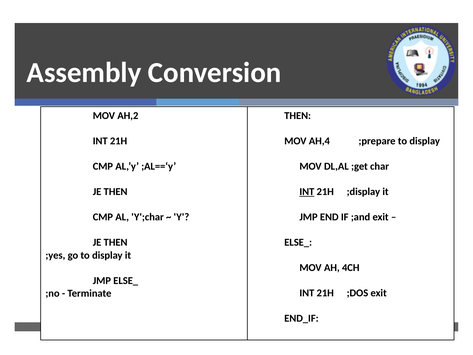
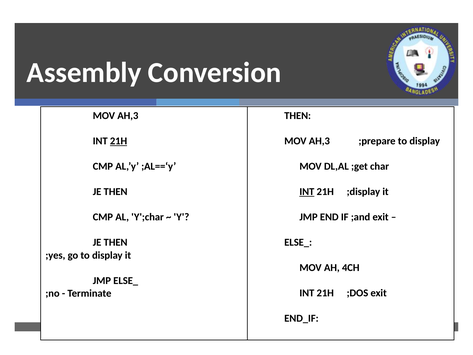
AH,2: AH,2 -> AH,3 (128, 116)
21H underline: none -> present (119, 141)
AH,4: AH,4 -> AH,3 (319, 141)
